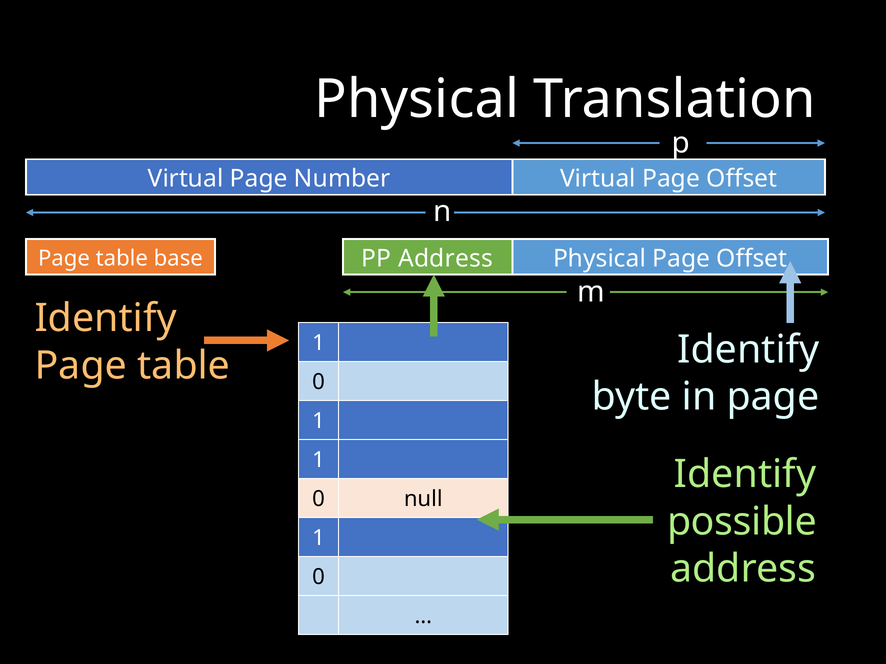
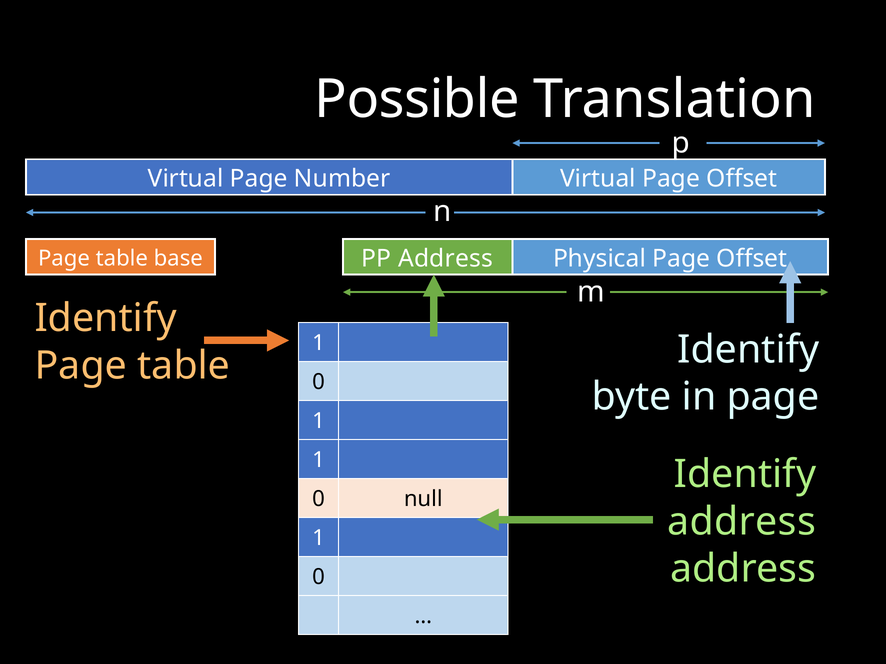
Physical: Physical -> Possible (417, 99)
possible: possible -> address (742, 522)
